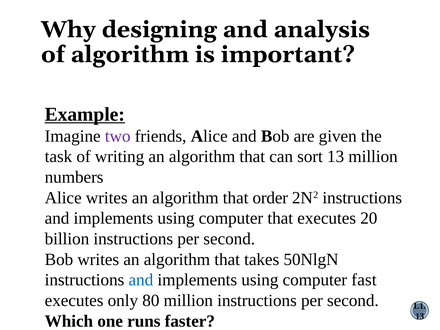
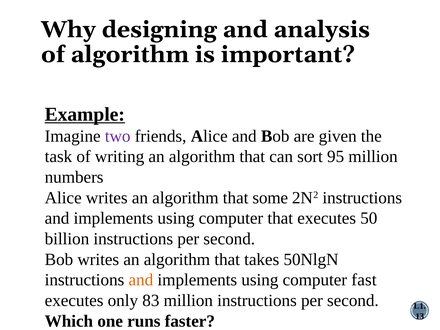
sort 13: 13 -> 95 (336, 157)
order: order -> some (270, 198)
20: 20 -> 50 (369, 218)
and colour: blue -> orange (141, 280)
80: 80 -> 83 (151, 300)
